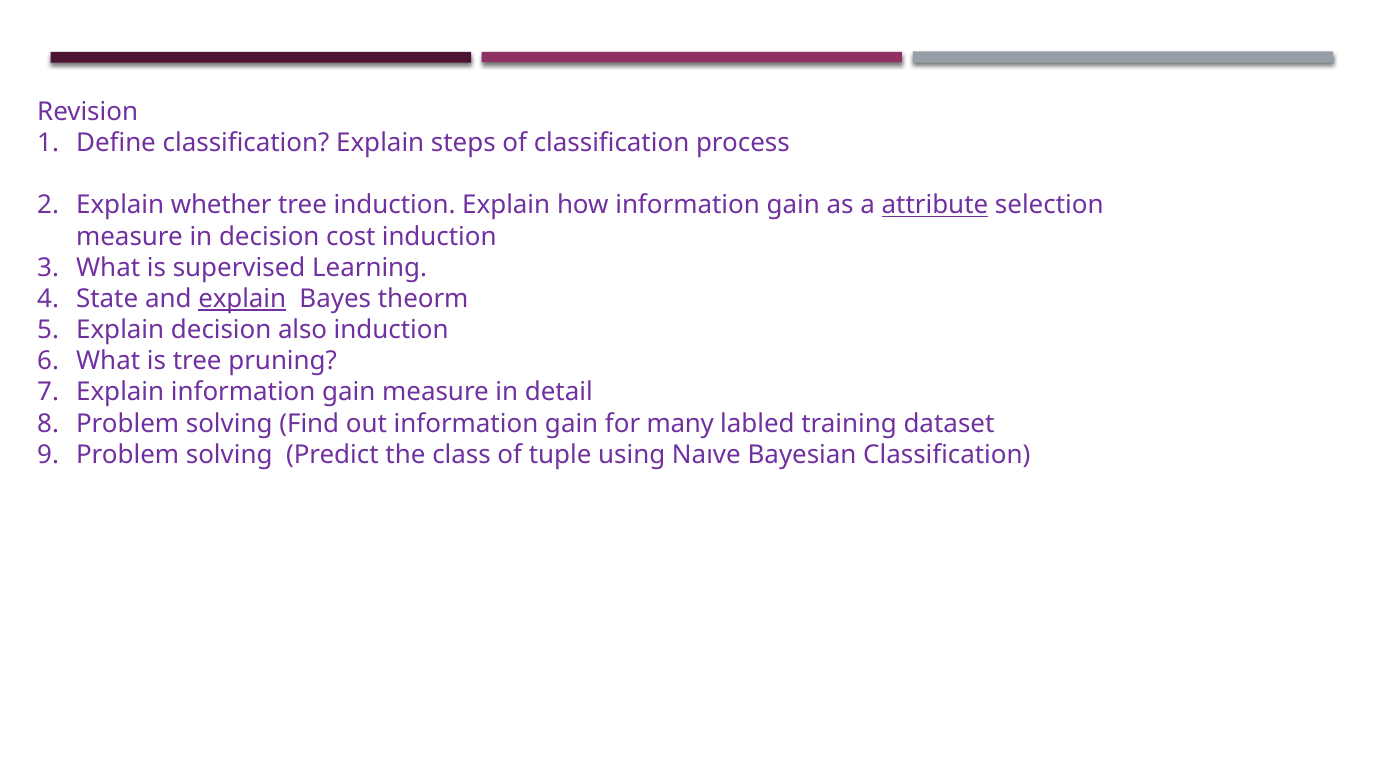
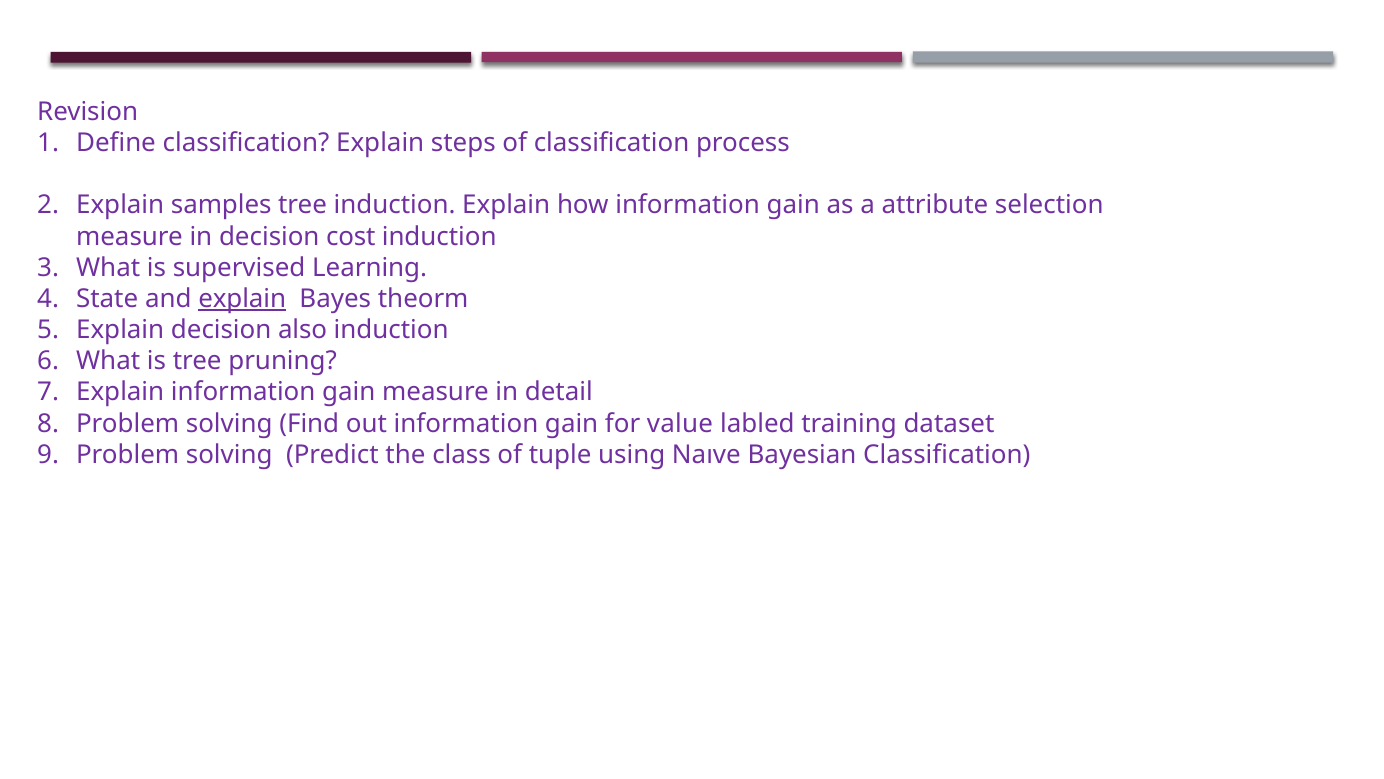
whether: whether -> samples (221, 205)
attribute underline: present -> none (935, 205)
many: many -> value (680, 423)
